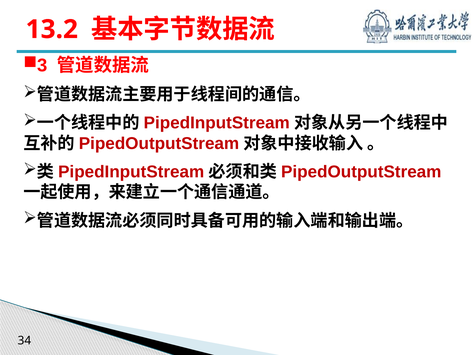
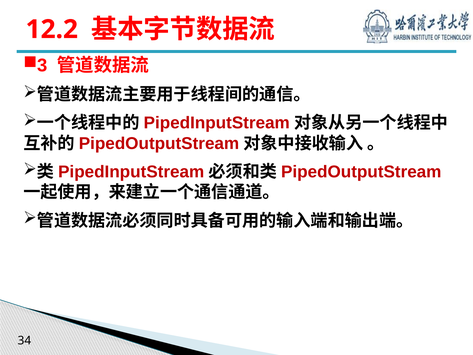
13.2: 13.2 -> 12.2 (52, 29)
